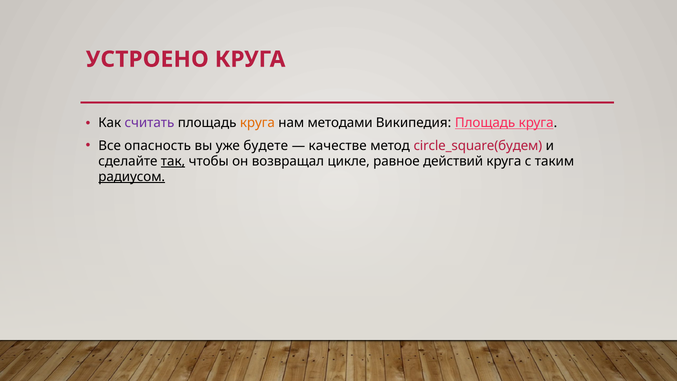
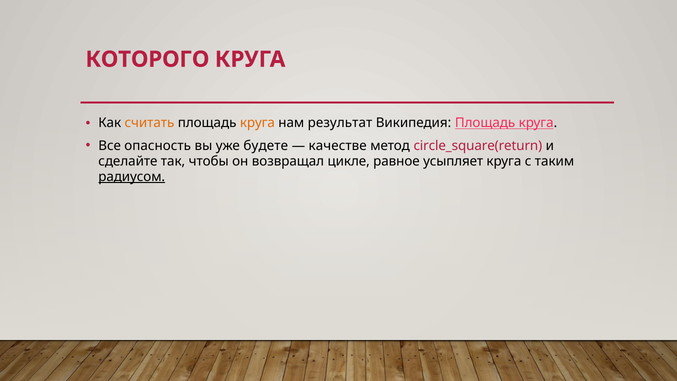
УСТРОЕНО: УСТРОЕНО -> КОТОРОГО (147, 59)
считать colour: purple -> orange (149, 123)
методами: методами -> результат (340, 123)
circle_square(будем: circle_square(будем -> circle_square(return (478, 146)
так underline: present -> none (173, 161)
действий: действий -> усыпляет (453, 161)
